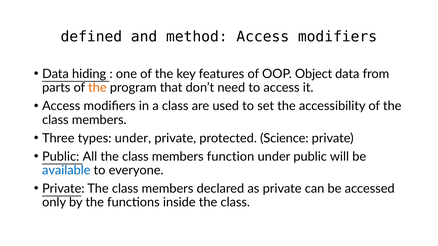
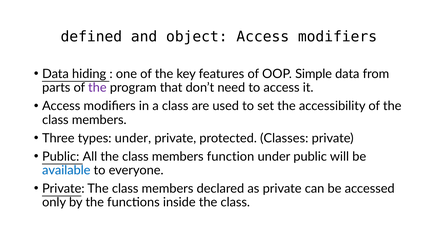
method: method -> object (197, 37)
Object: Object -> Simple (314, 74)
the colour: orange -> purple (97, 88)
Science: Science -> Classes (284, 138)
